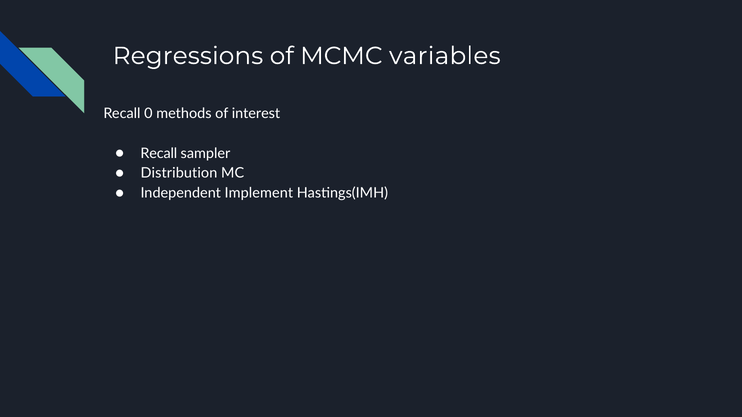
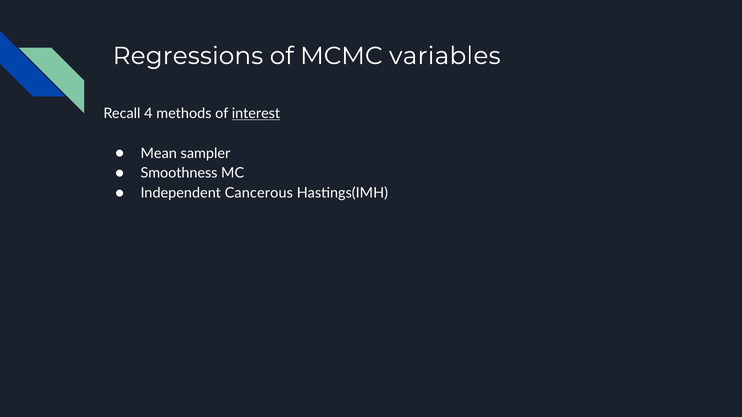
0: 0 -> 4 (148, 114)
interest underline: none -> present (256, 114)
Recall: Recall -> Mean (159, 153)
Distribution: Distribution -> Smoothness (179, 173)
Implement: Implement -> Cancerous (259, 193)
